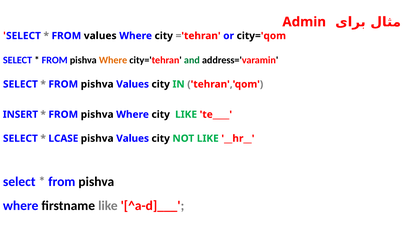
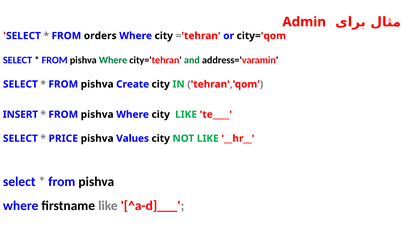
FROM values: values -> orders (100, 36)
Where colour: orange -> green (113, 60)
FROM pishva Values: Values -> Create (133, 84)
LCASE: LCASE -> PRICE (63, 139)
